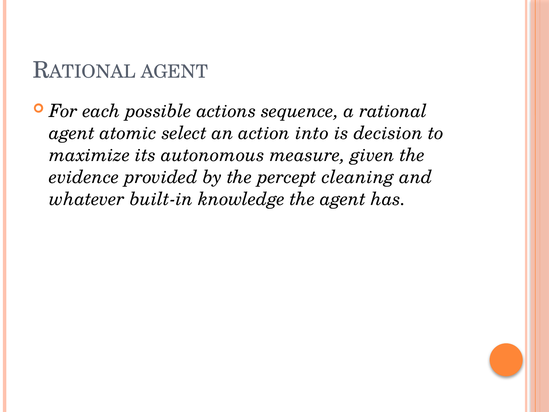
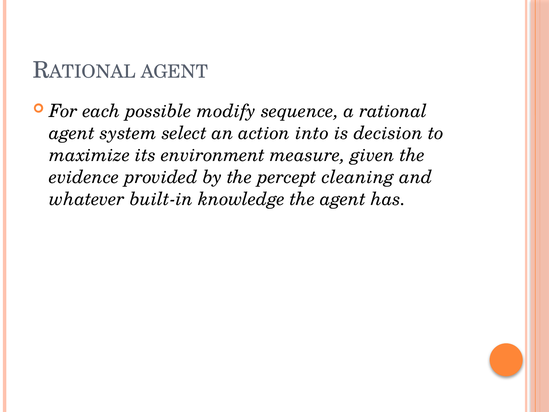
actions: actions -> modify (226, 111)
atomic: atomic -> system (128, 133)
autonomous: autonomous -> environment (213, 155)
